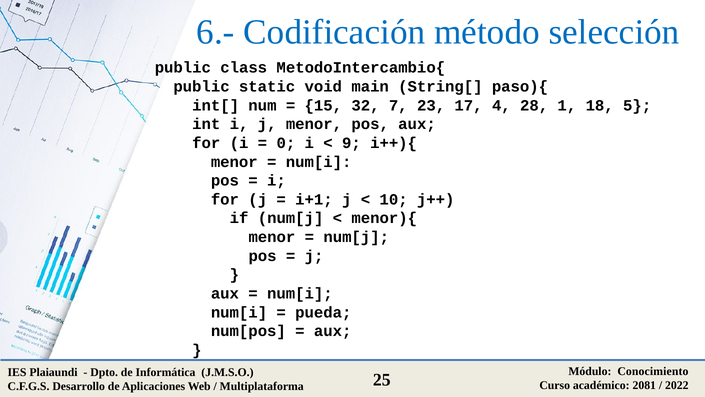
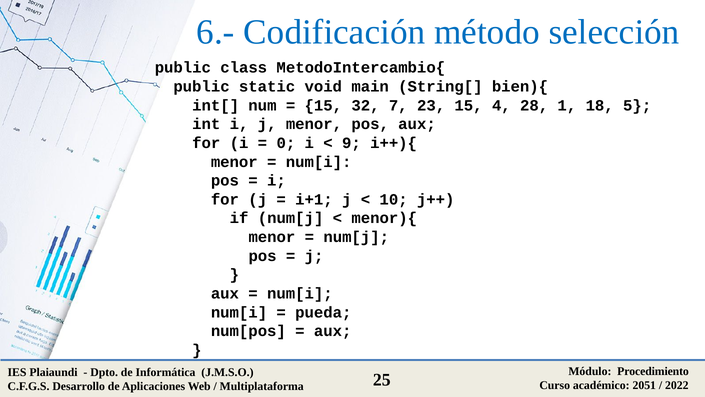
paso){: paso){ -> bien){ (520, 87)
23 17: 17 -> 15 (469, 105)
Conocimiento: Conocimiento -> Procedimiento (653, 371)
2081: 2081 -> 2051 (644, 385)
